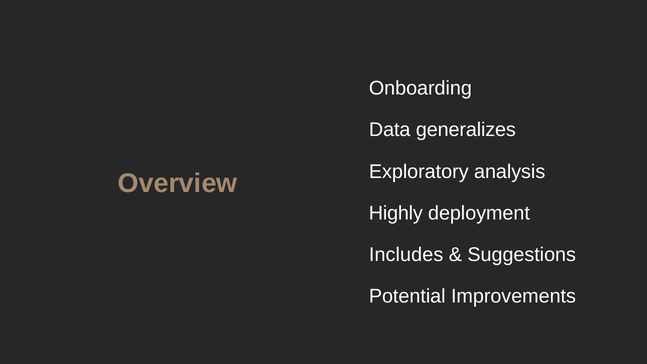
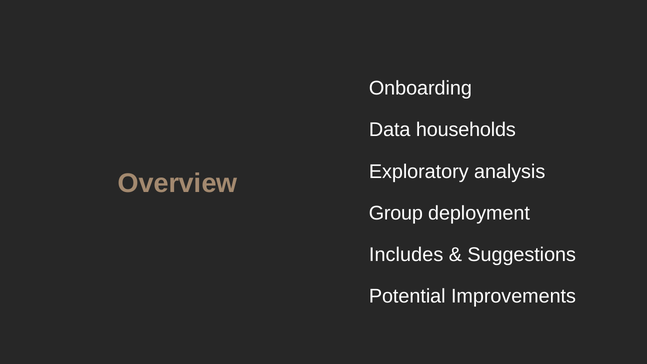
generalizes: generalizes -> households (466, 130)
Highly: Highly -> Group (396, 213)
